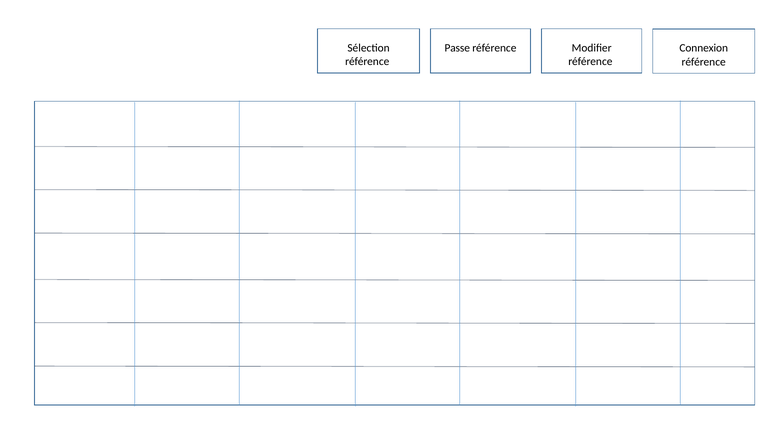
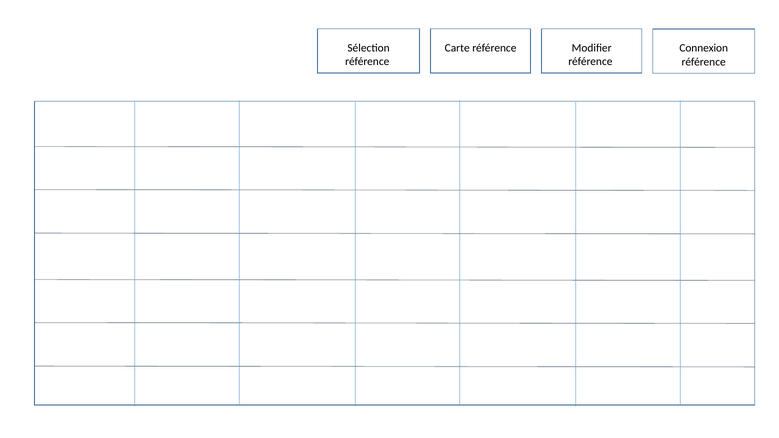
Passe: Passe -> Carte (457, 48)
